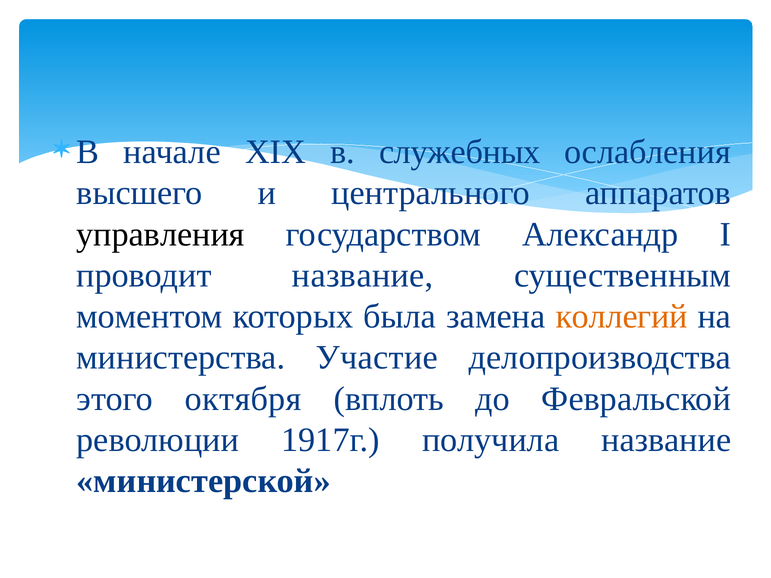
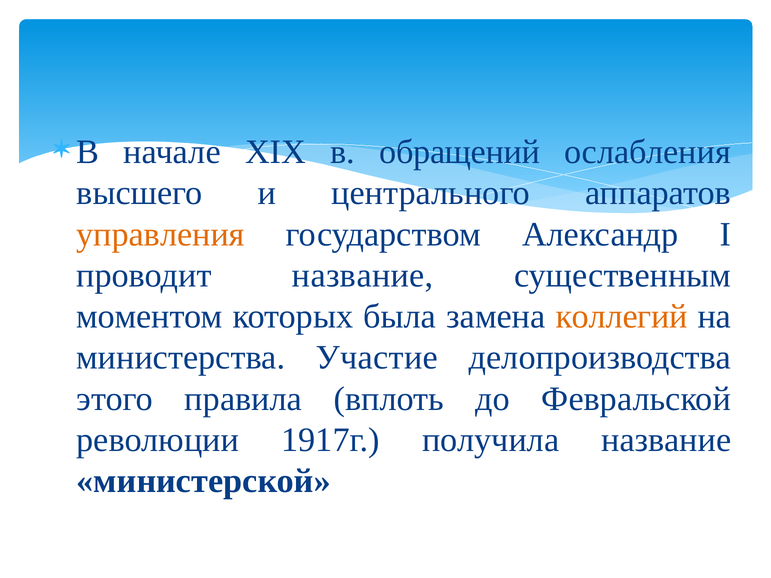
служебных: служебных -> обращений (460, 152)
управления colour: black -> orange (160, 234)
октября: октября -> правила (243, 399)
